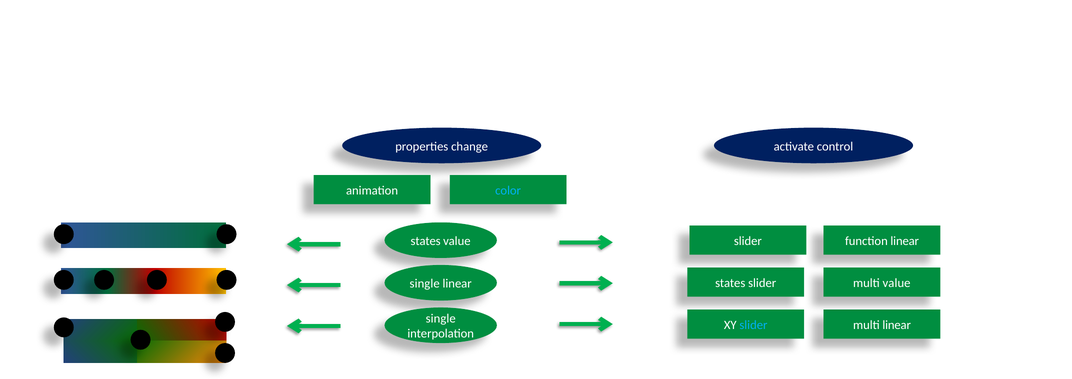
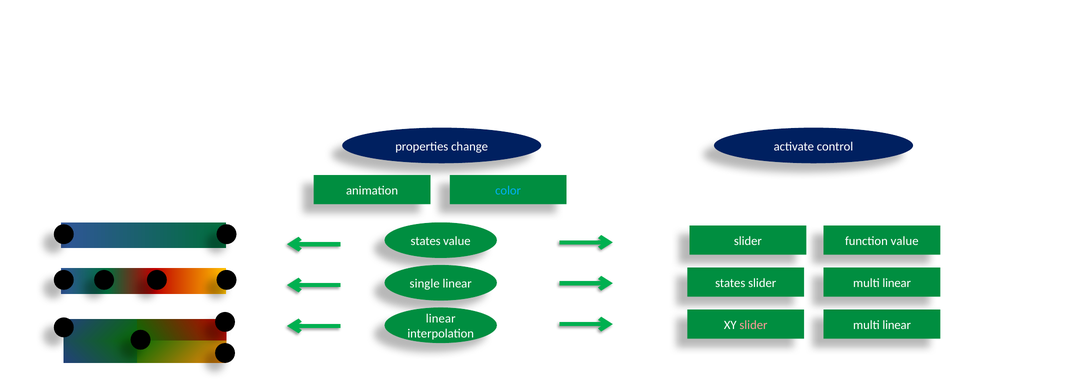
function linear: linear -> value (905, 241)
value: value -> linear (897, 283)
single: single -> linear (441, 319)
slider colour: light blue -> pink (753, 325)
